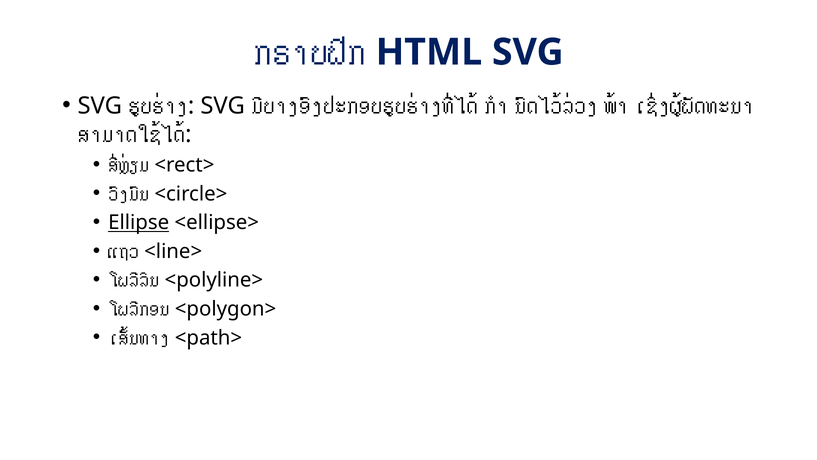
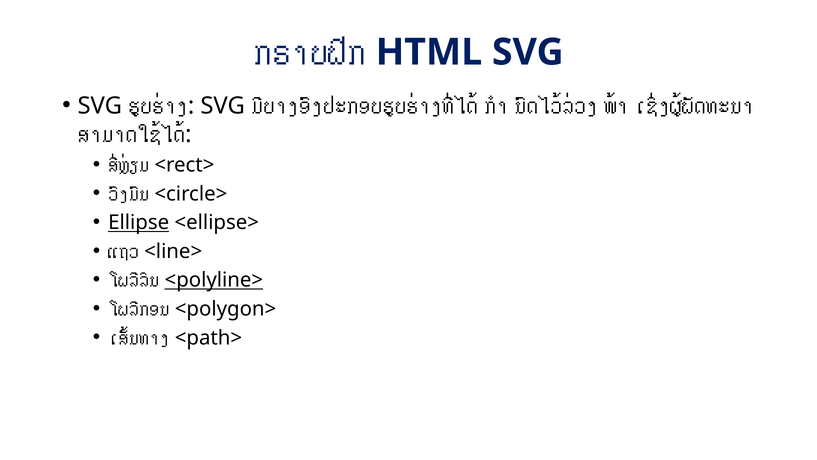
<polyline> underline: none -> present (214, 280)
